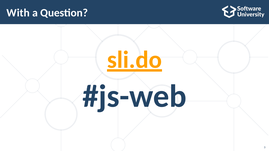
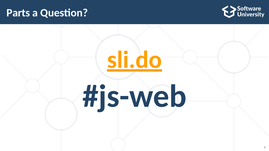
With: With -> Parts (18, 13)
